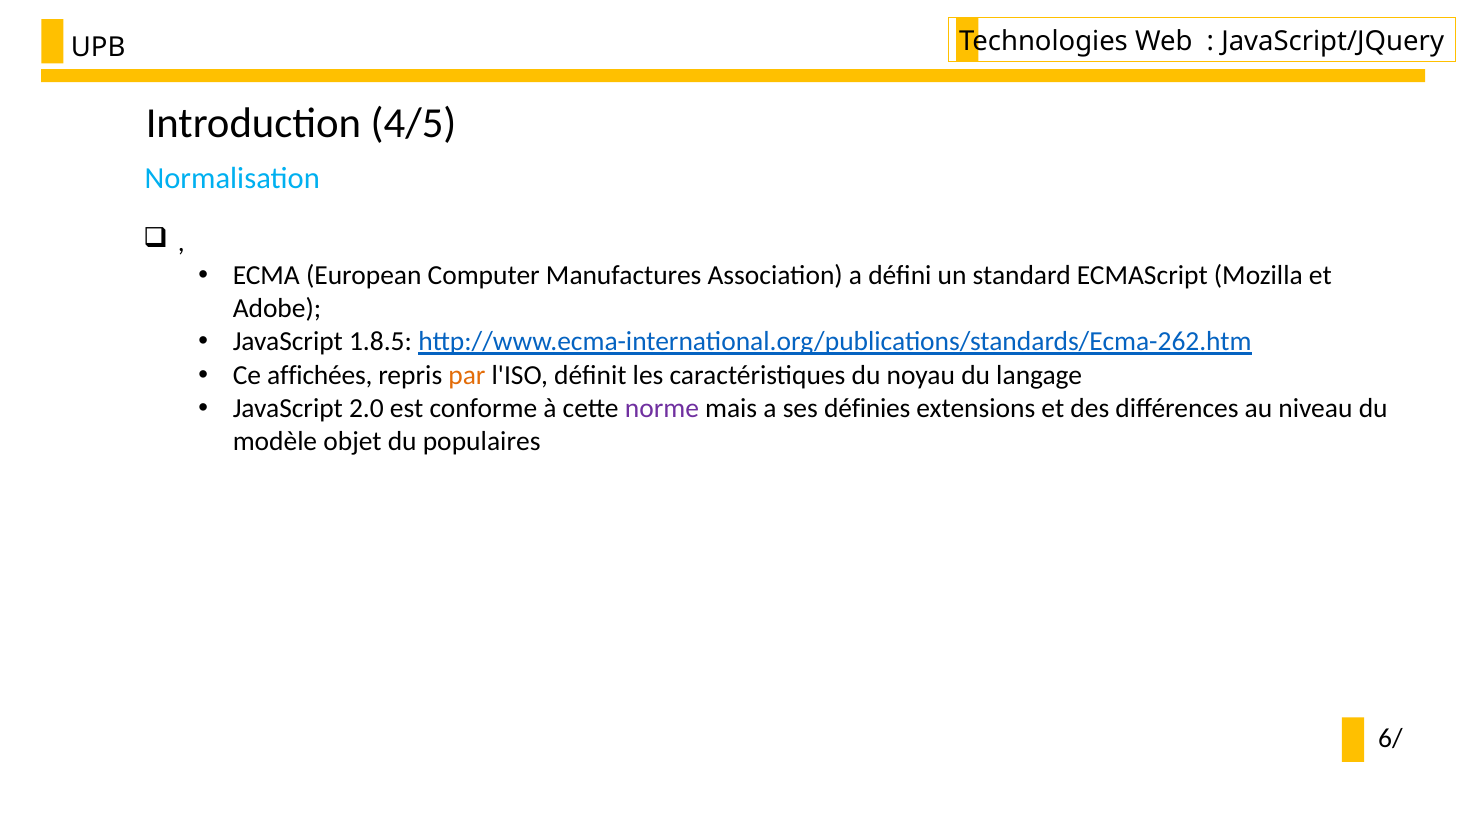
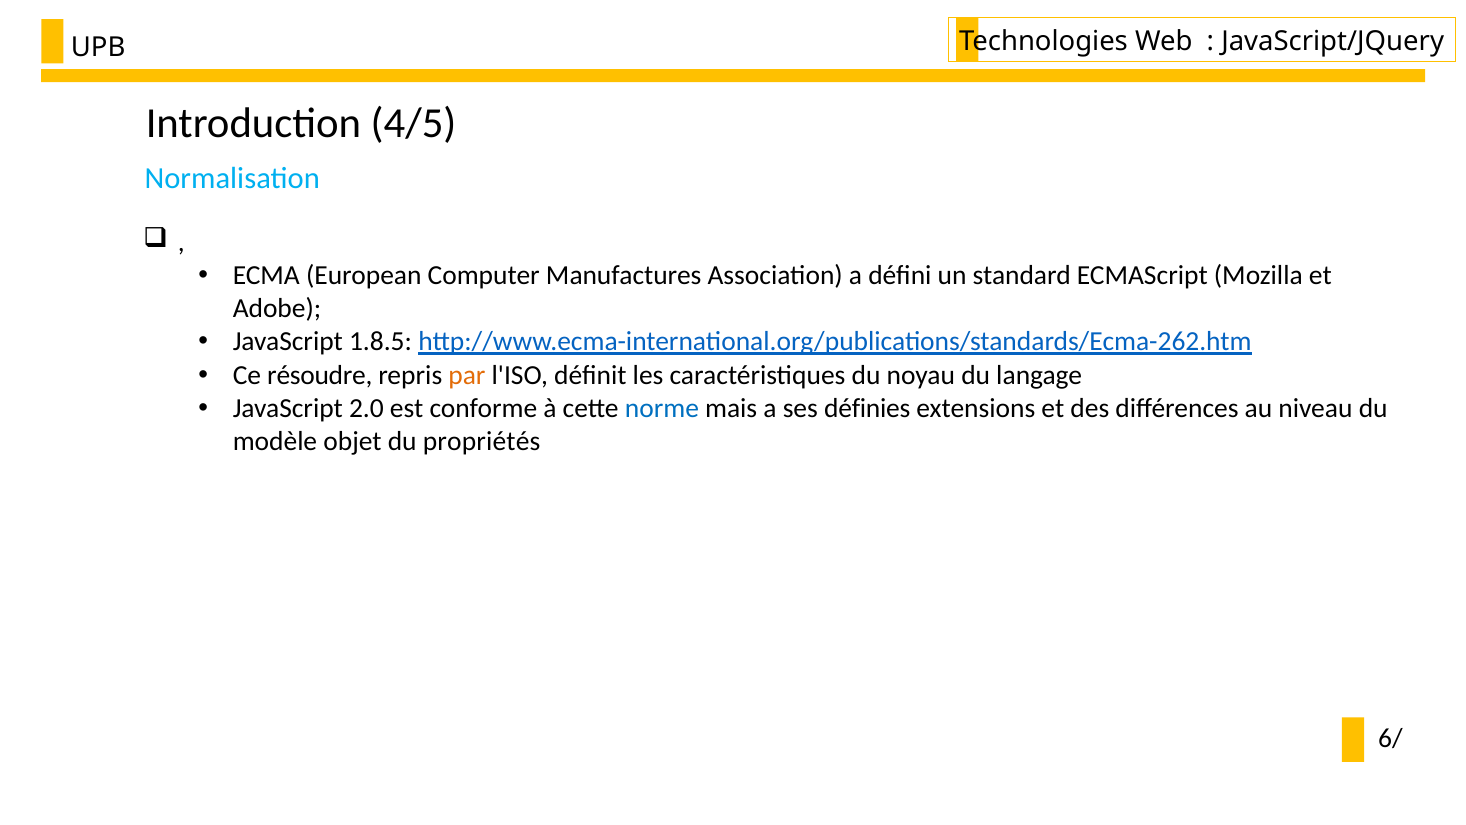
affichées: affichées -> résoudre (320, 375)
norme colour: purple -> blue (662, 408)
populaires: populaires -> propriétés (482, 441)
